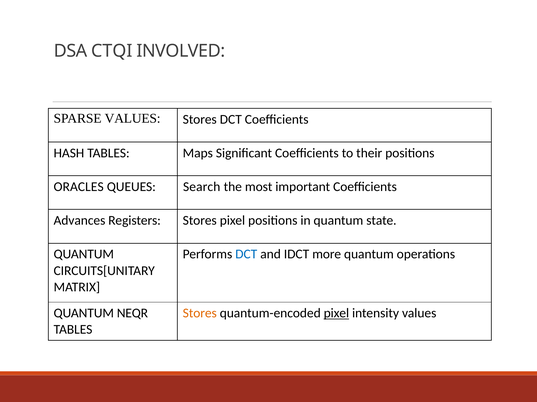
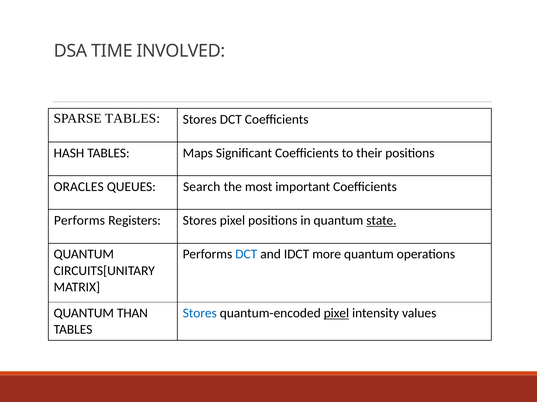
CTQI: CTQI -> TIME (112, 51)
SPARSE VALUES: VALUES -> TABLES (132, 119)
Advances: Advances -> Performs (79, 221)
state underline: none -> present (381, 221)
NEQR: NEQR -> THAN (132, 314)
Stores colour: orange -> blue (200, 314)
